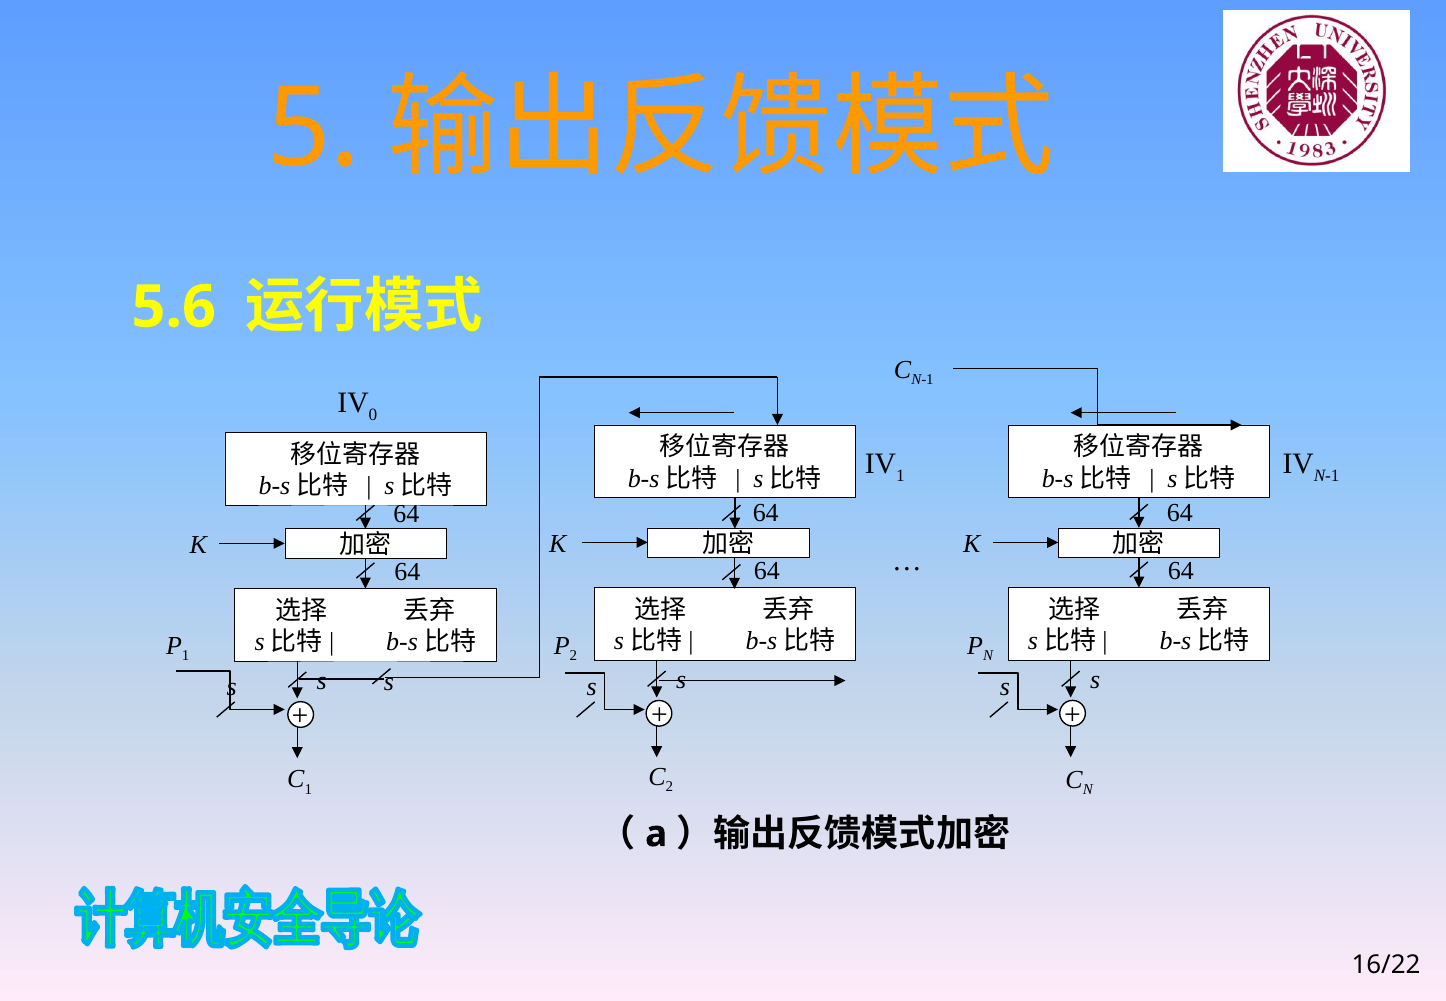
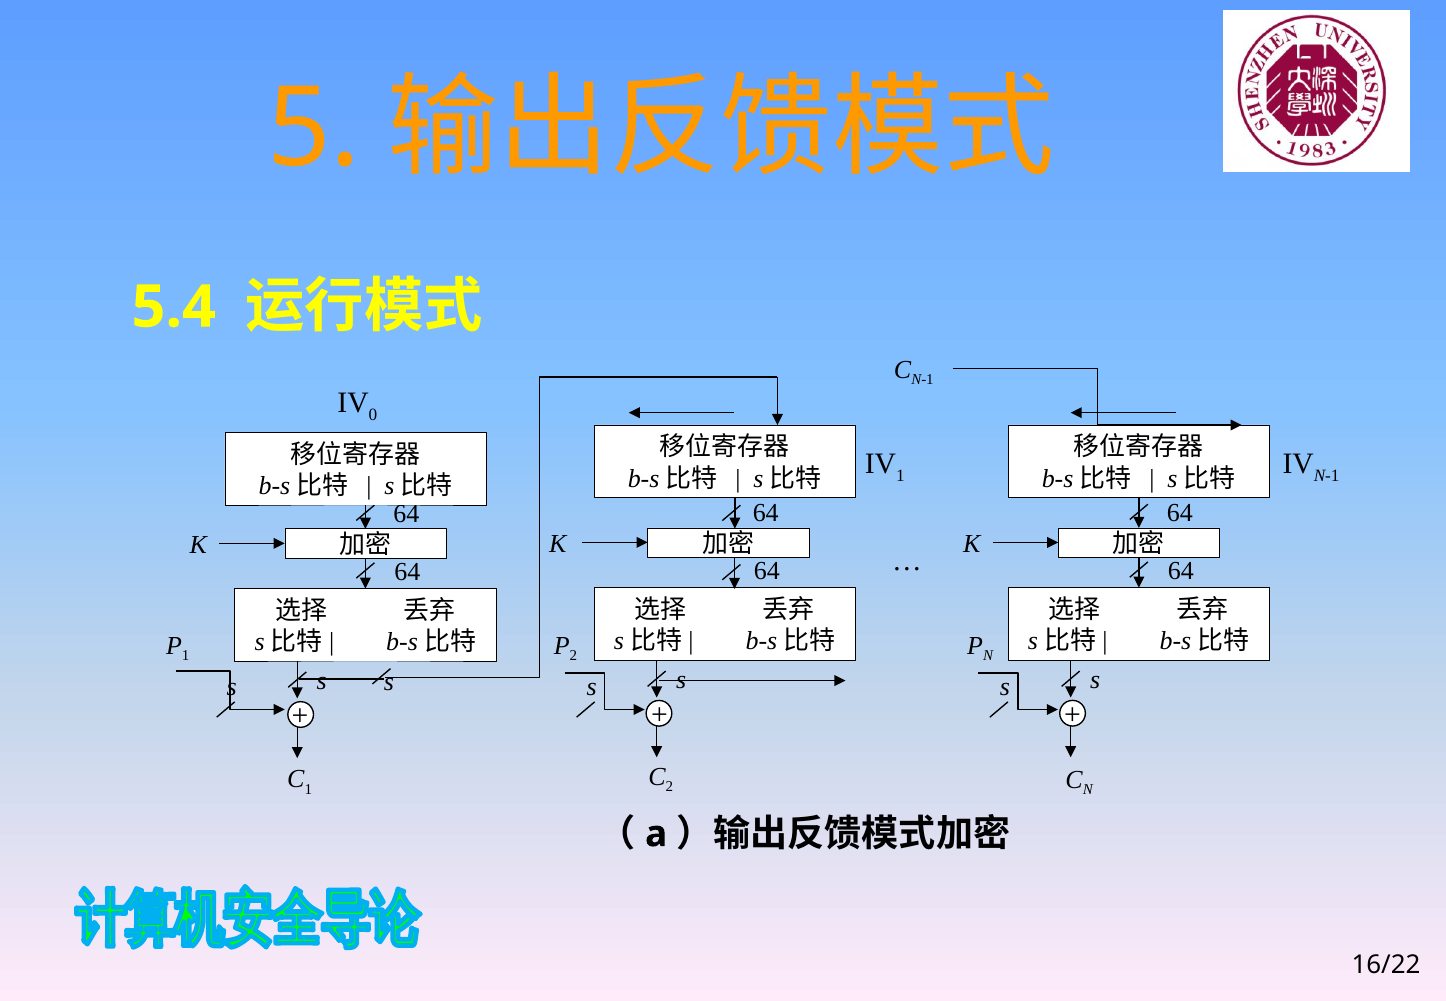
5.6: 5.6 -> 5.4 (174, 307)
